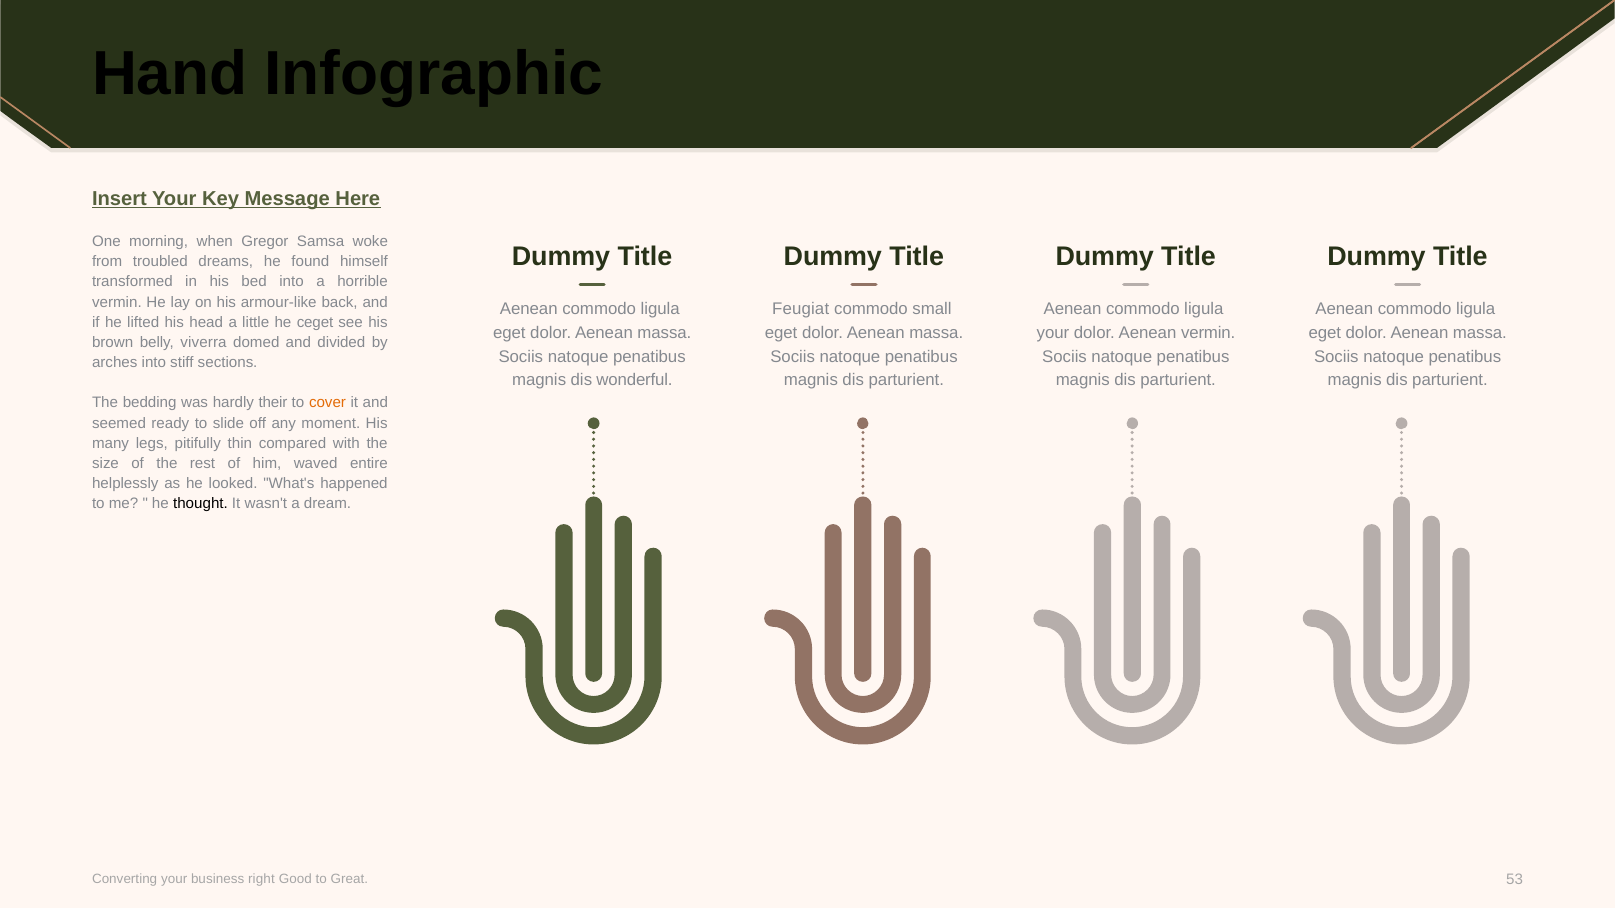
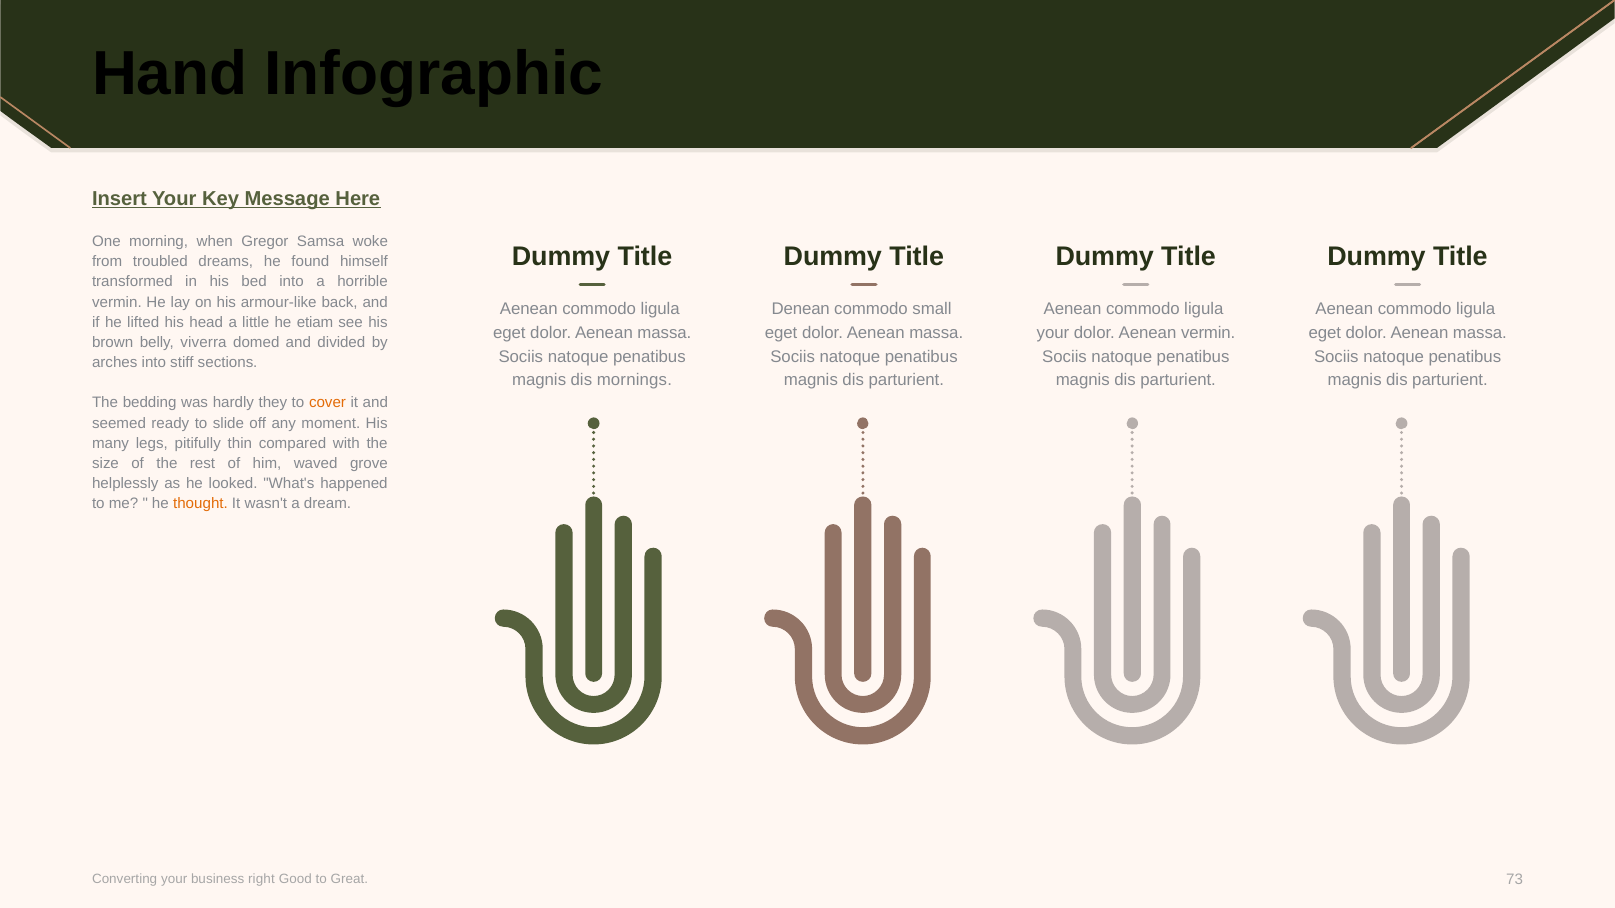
Feugiat: Feugiat -> Denean (801, 310)
ceget: ceget -> etiam (315, 322)
wonderful: wonderful -> mornings (634, 380)
their: their -> they (273, 403)
entire: entire -> grove (369, 464)
thought colour: black -> orange (200, 504)
53: 53 -> 73 (1515, 880)
